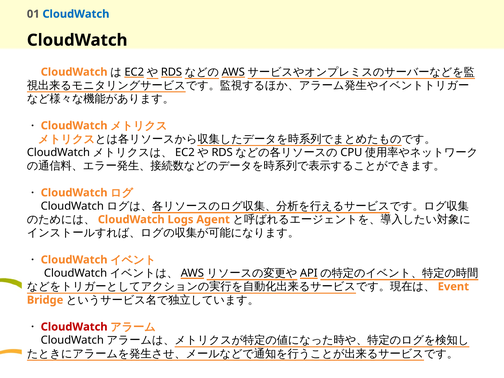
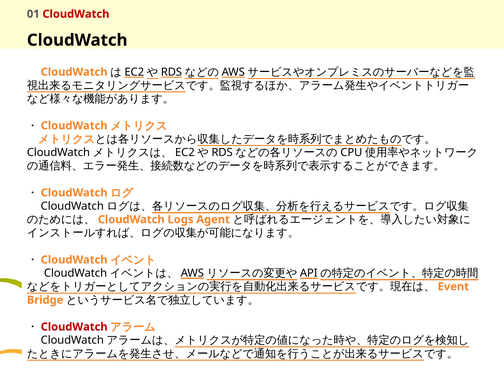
CloudWatch colour: blue -> red (76, 14)
